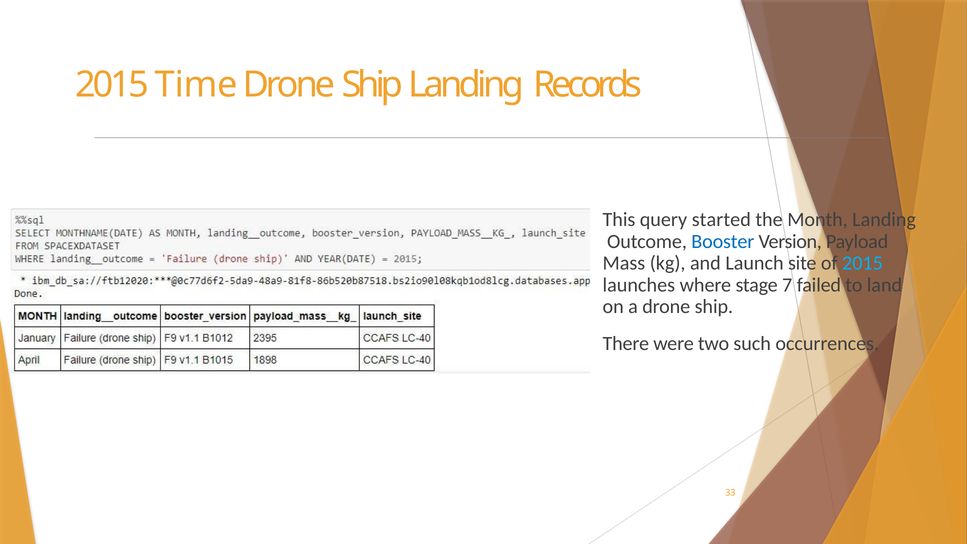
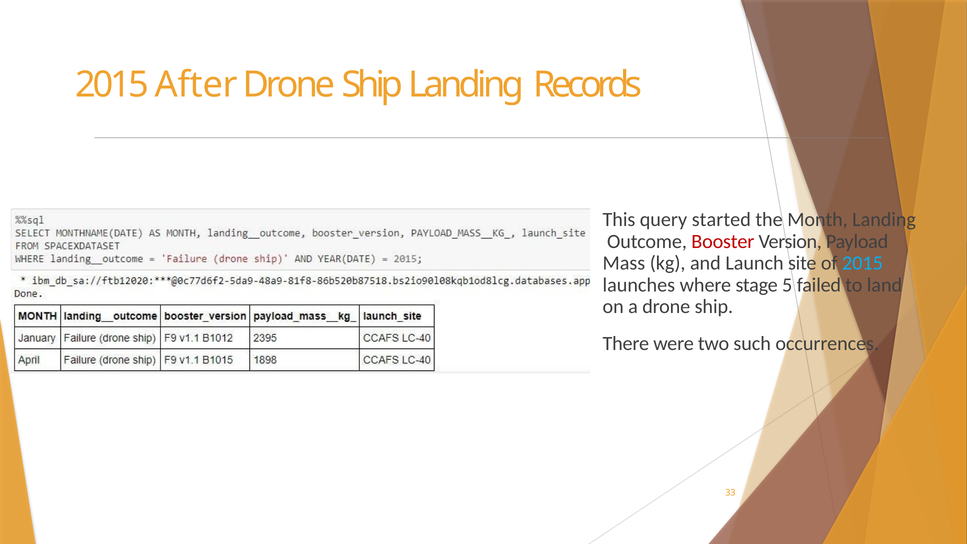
Time: Time -> After (196, 85)
Booster colour: blue -> red (723, 241)
7: 7 -> 5 (787, 285)
